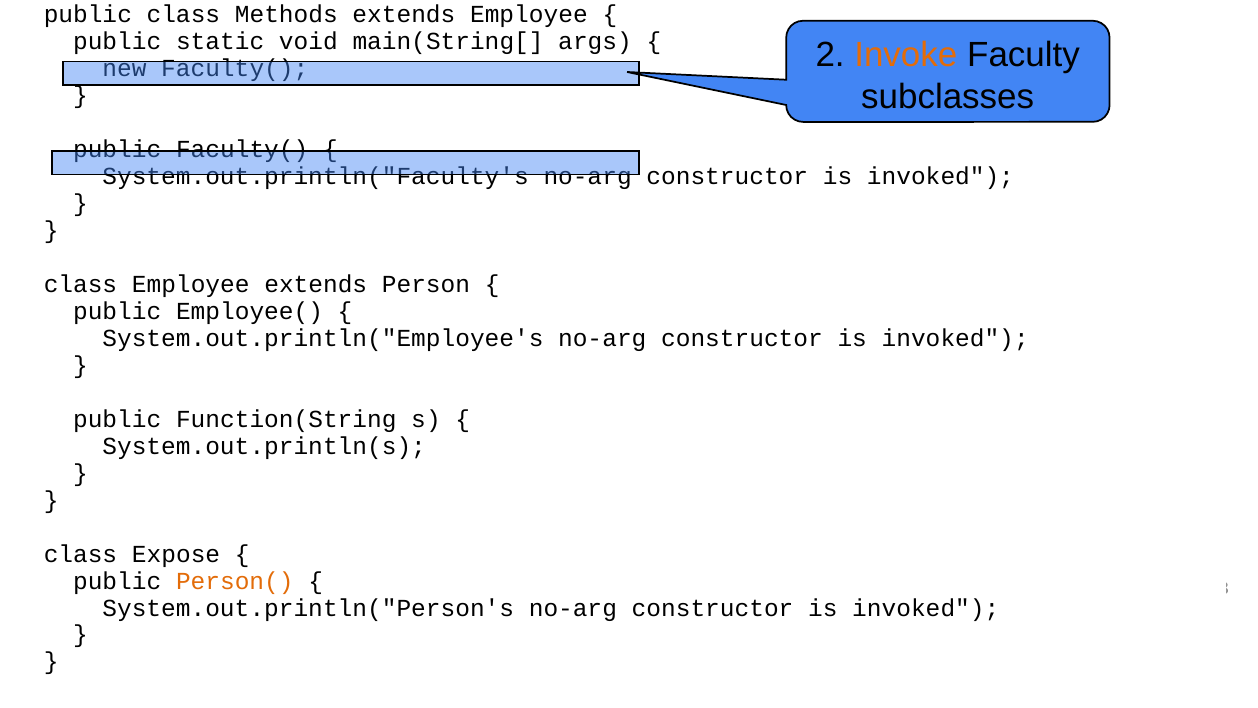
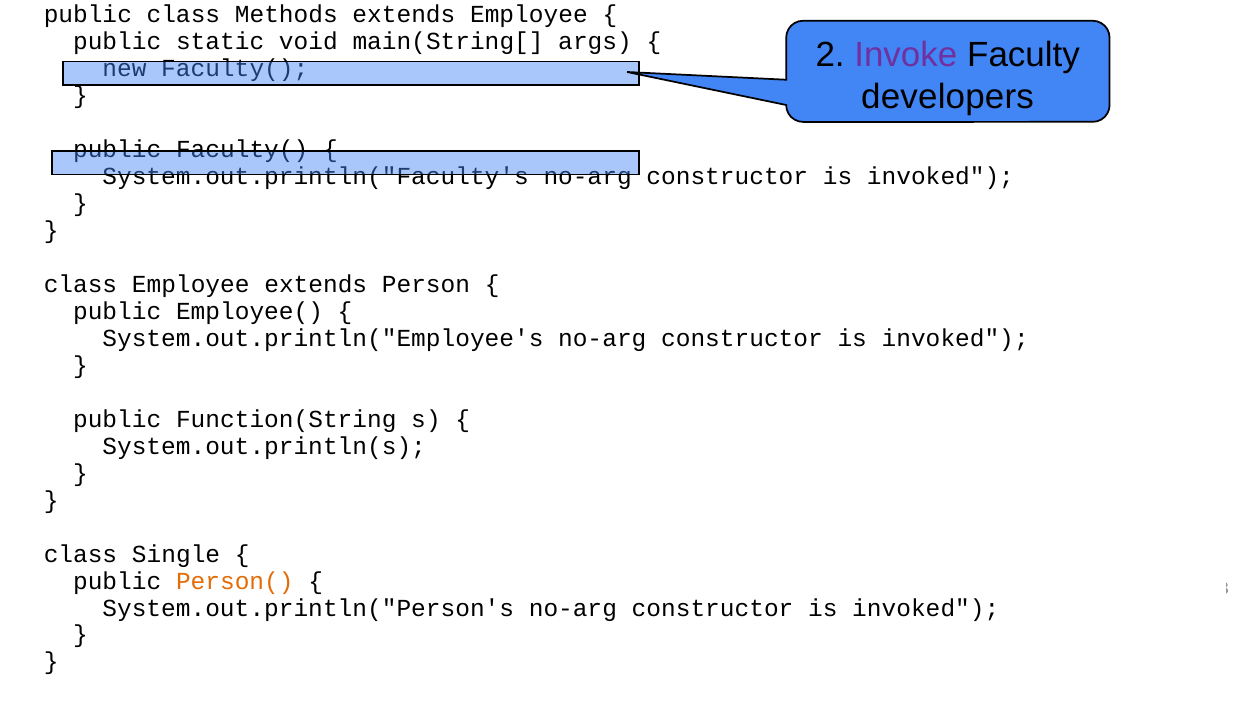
Invoke colour: orange -> purple (906, 55)
subclasses: subclasses -> developers (948, 97)
Expose: Expose -> Single (176, 554)
